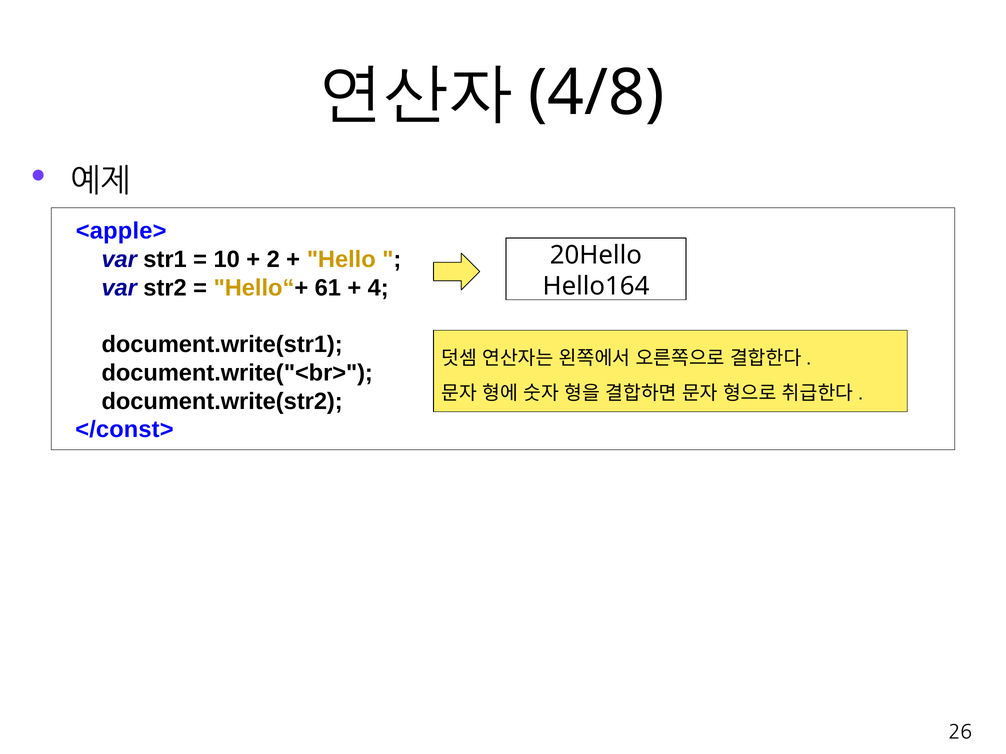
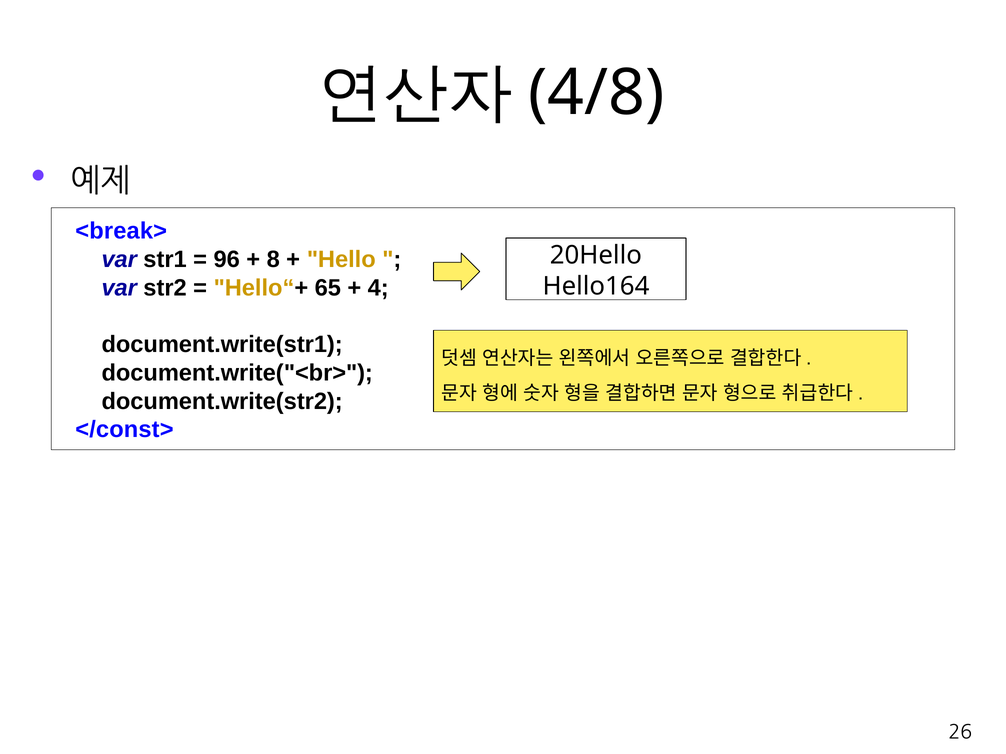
<apple>: <apple> -> <break> (121, 231)
10: 10 -> 96 (227, 260)
2: 2 -> 8 (273, 260)
61: 61 -> 65 (328, 288)
